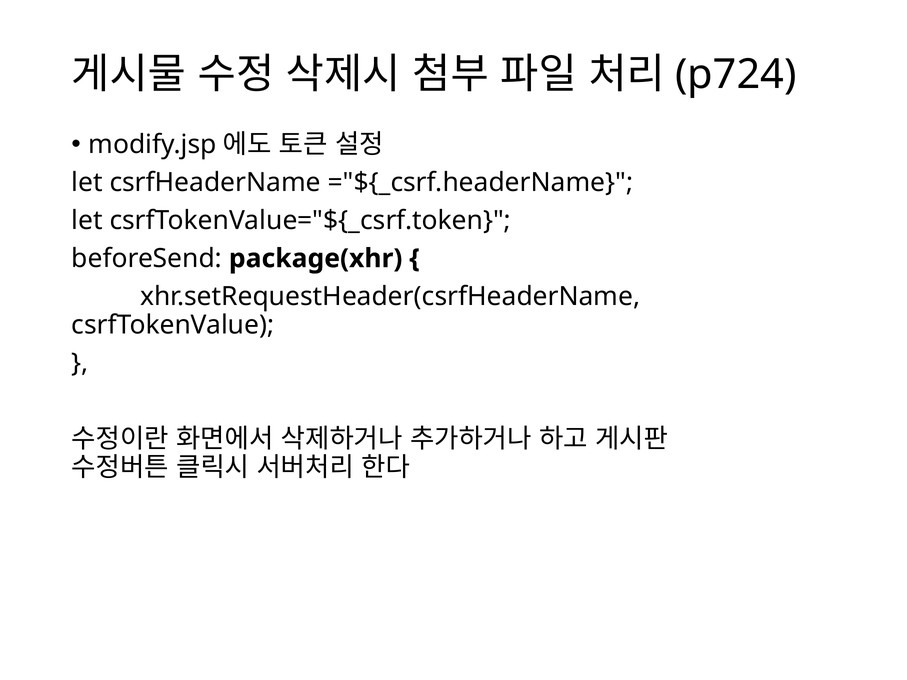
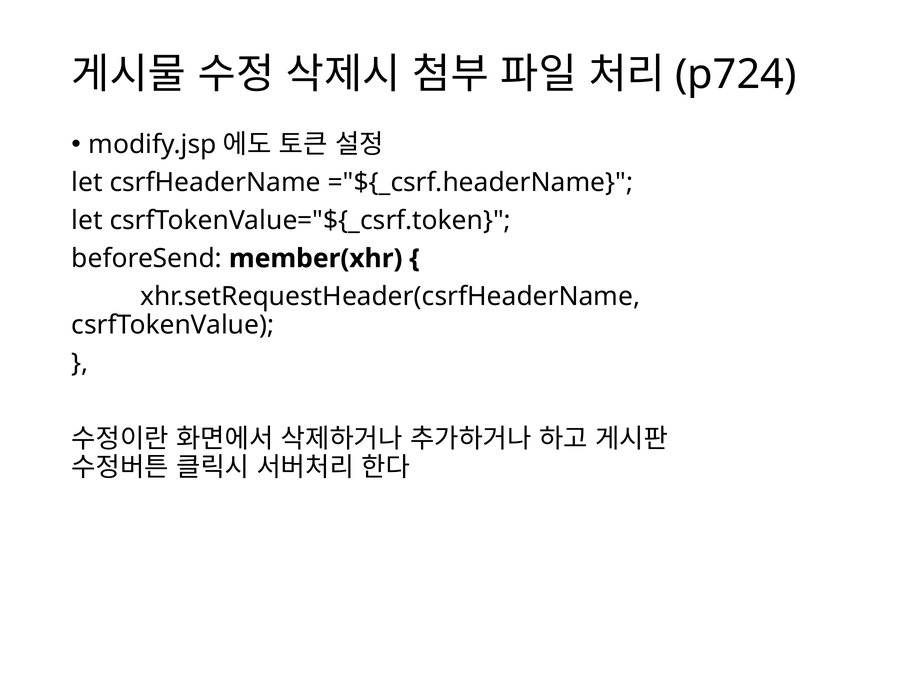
package(xhr: package(xhr -> member(xhr (316, 259)
